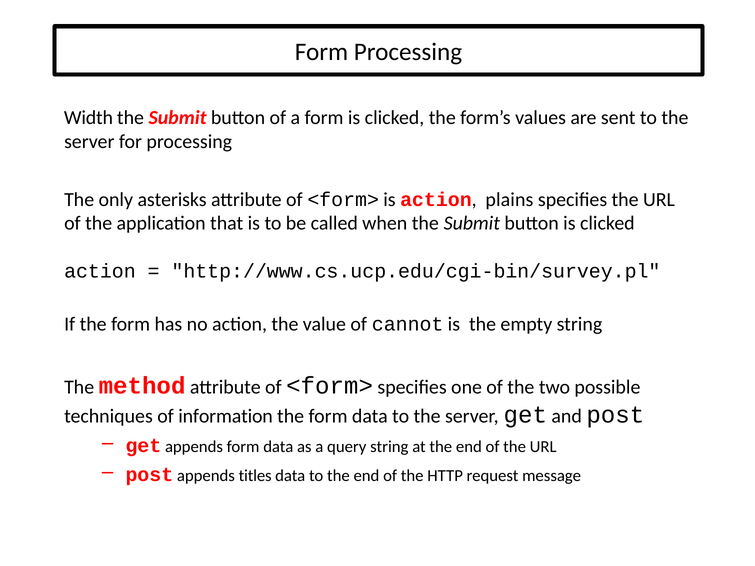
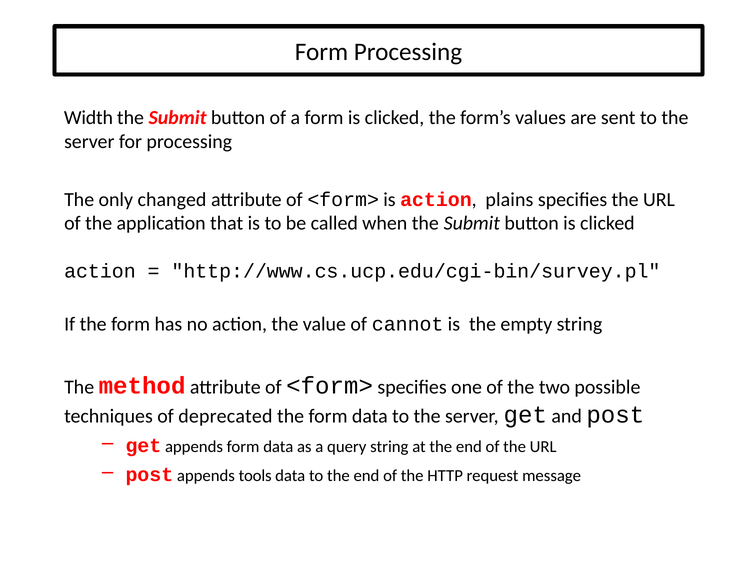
asterisks: asterisks -> changed (172, 200)
information: information -> deprecated (225, 416)
titles: titles -> tools (255, 476)
